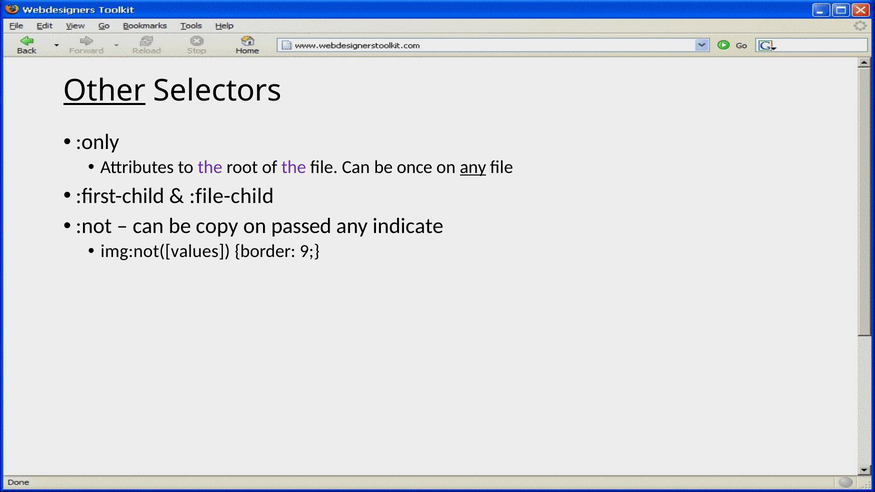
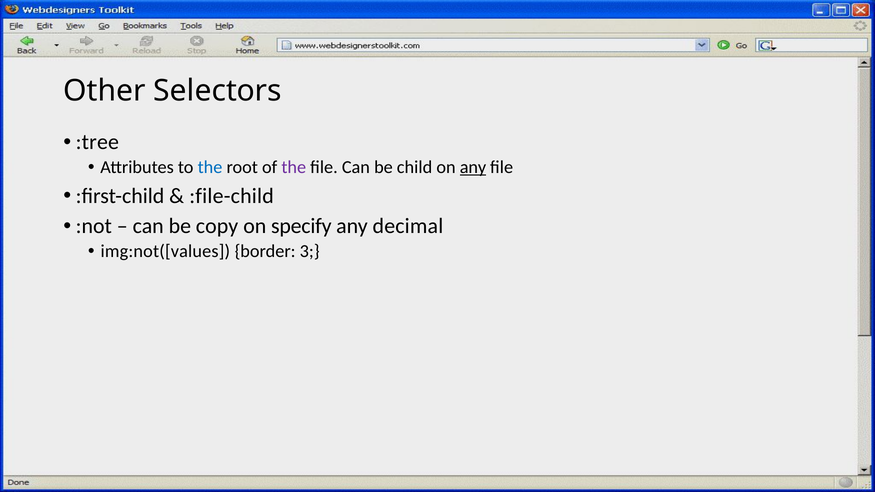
Other underline: present -> none (105, 91)
:only: :only -> :tree (97, 142)
the colour: purple -> blue (210, 167)
once: once -> child (415, 167)
passed: passed -> specify (301, 226)
indicate: indicate -> decimal (408, 226)
9: 9 -> 3 (310, 251)
